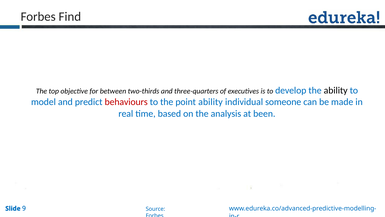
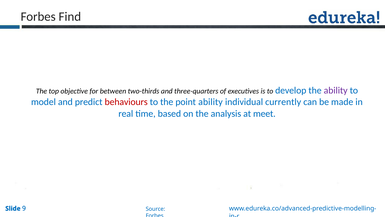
ability colour: black -> purple (336, 90)
someone: someone -> currently (283, 102)
been: been -> meet (264, 113)
